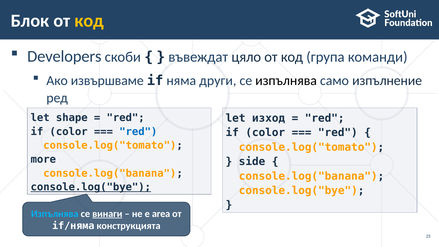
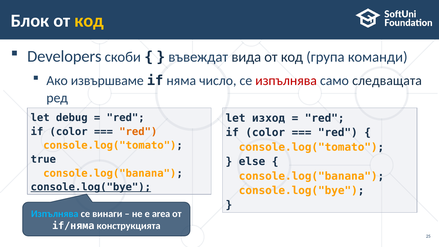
цяло: цяло -> вида (246, 57)
други: други -> число (218, 81)
изпълнява colour: black -> red (286, 81)
изпълнение: изпълнение -> следващата (387, 81)
shape: shape -> debug (72, 118)
red colour: blue -> orange (138, 132)
more: more -> true (43, 159)
side: side -> еlse (252, 162)
винаги underline: present -> none (107, 214)
